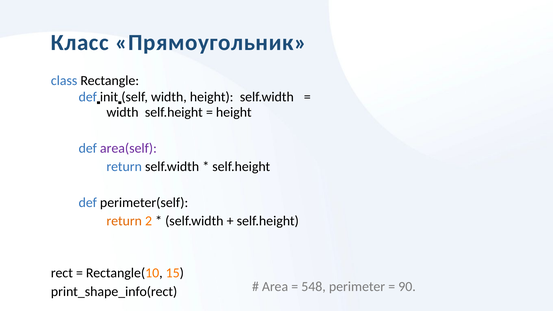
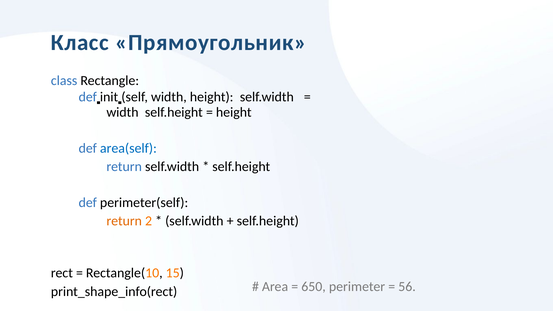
area(self colour: purple -> blue (128, 148)
548: 548 -> 650 (314, 287)
90: 90 -> 56 (407, 287)
